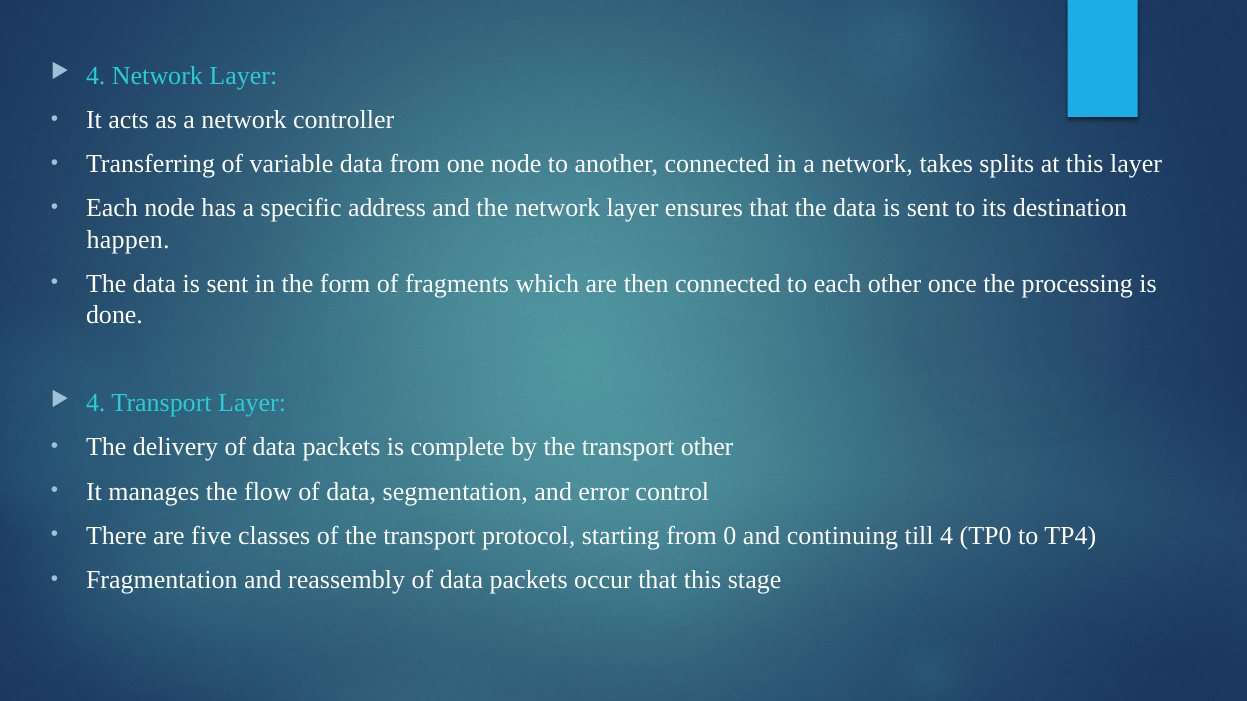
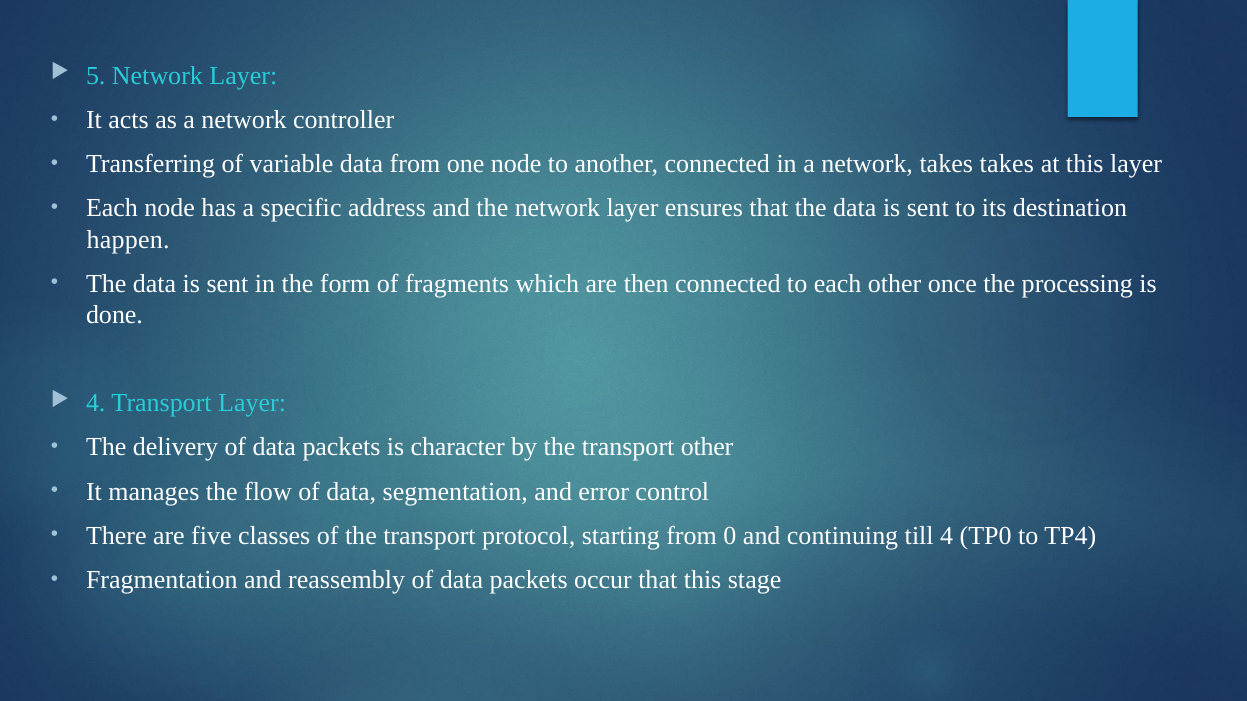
4: 4 -> 5 (96, 76)
takes splits: splits -> takes (1007, 164)
complete: complete -> character (458, 448)
